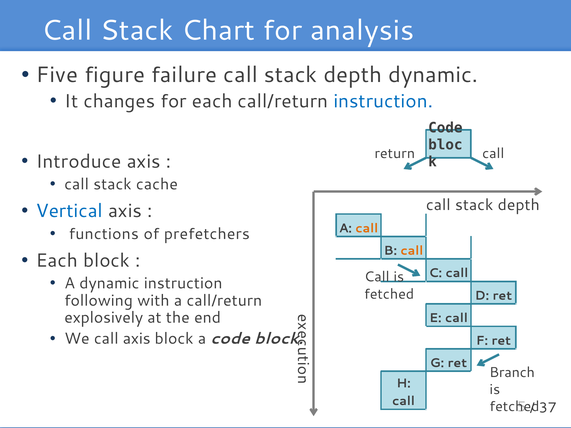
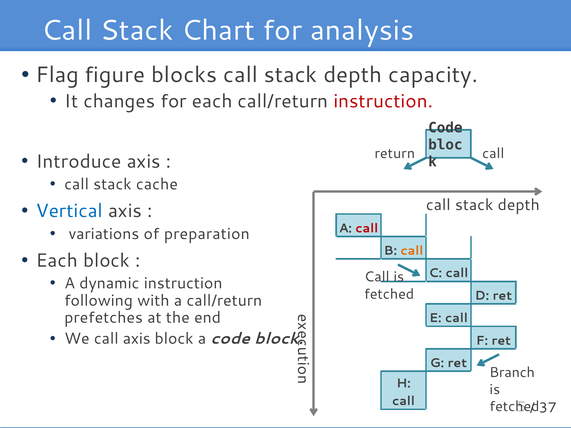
Five: Five -> Flag (57, 75)
failure: failure -> blocks (184, 75)
depth dynamic: dynamic -> capacity (433, 75)
instruction colour: blue -> red (383, 101)
call colour: orange -> red (367, 228)
functions: functions -> variations (104, 234)
prefetchers: prefetchers -> preparation (207, 234)
explosively: explosively -> prefetches (104, 318)
